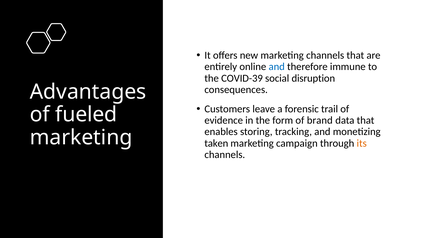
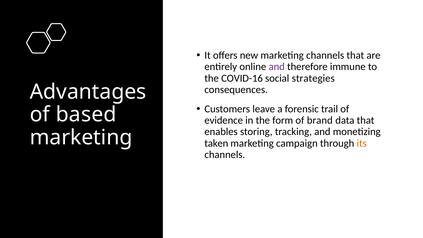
and colour: blue -> purple (277, 67)
COVID-39: COVID-39 -> COVID-16 (242, 78)
disruption: disruption -> strategies (313, 78)
fueled: fueled -> based (86, 115)
